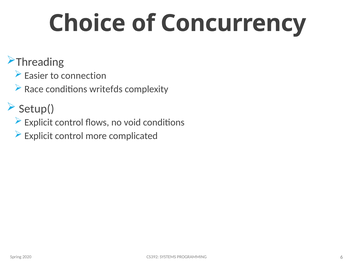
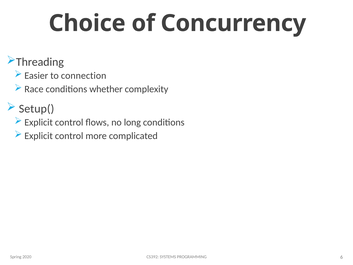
writefds: writefds -> whether (106, 89)
void: void -> long (132, 122)
